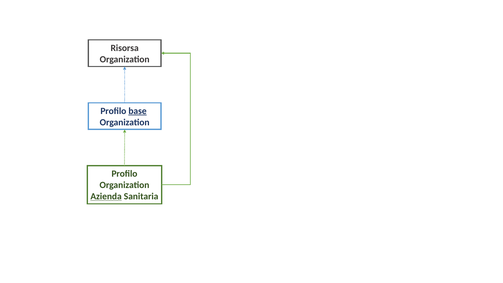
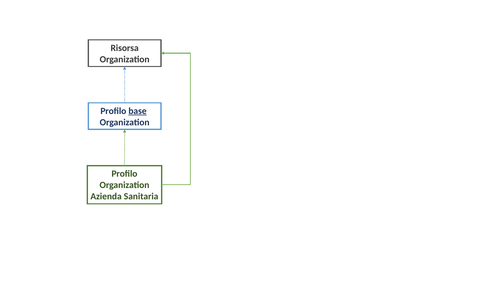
Azienda underline: present -> none (106, 196)
